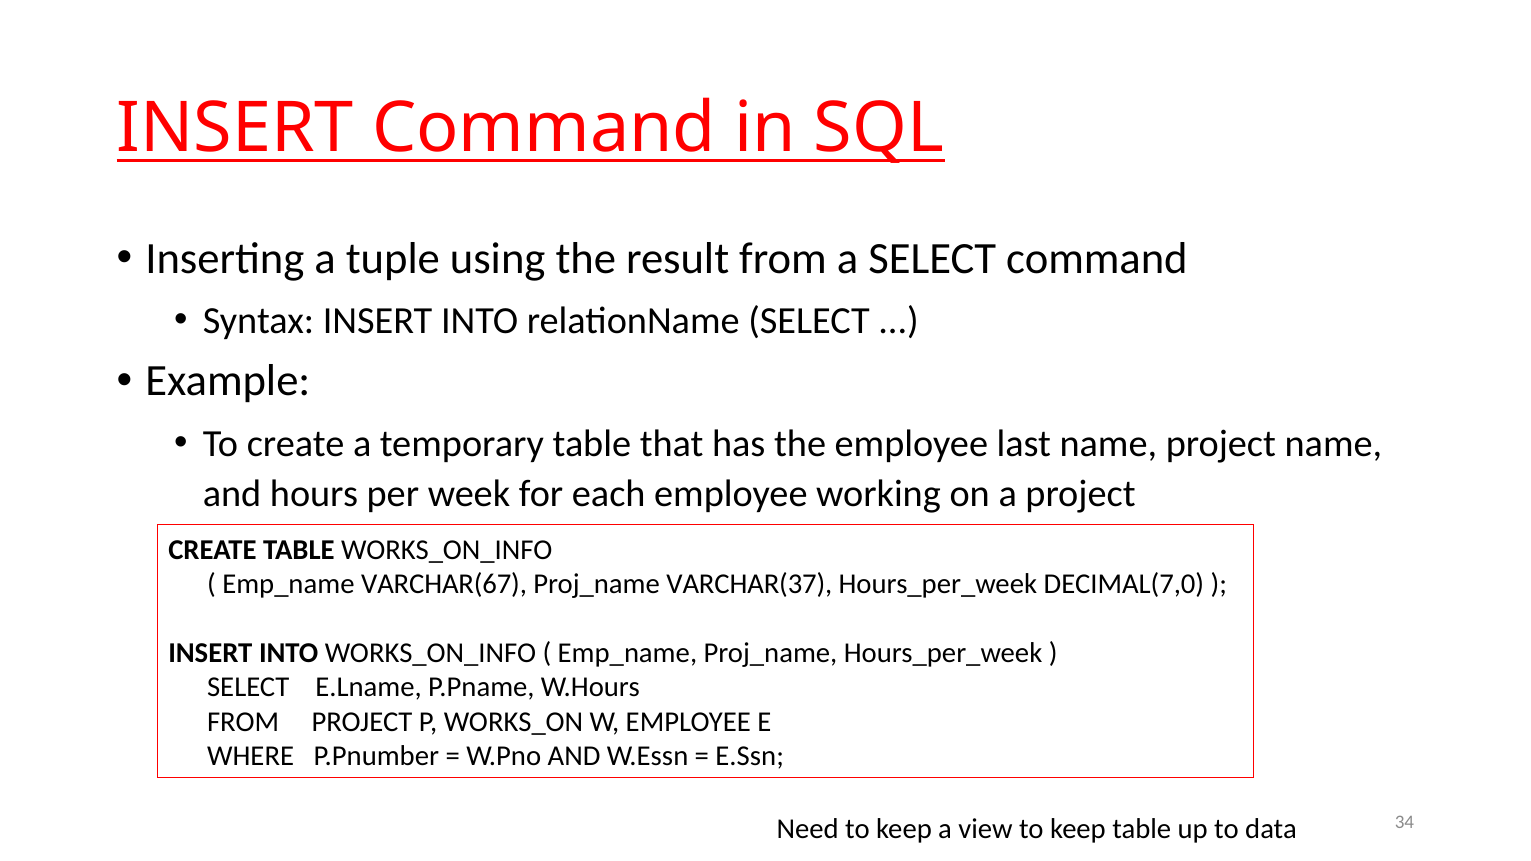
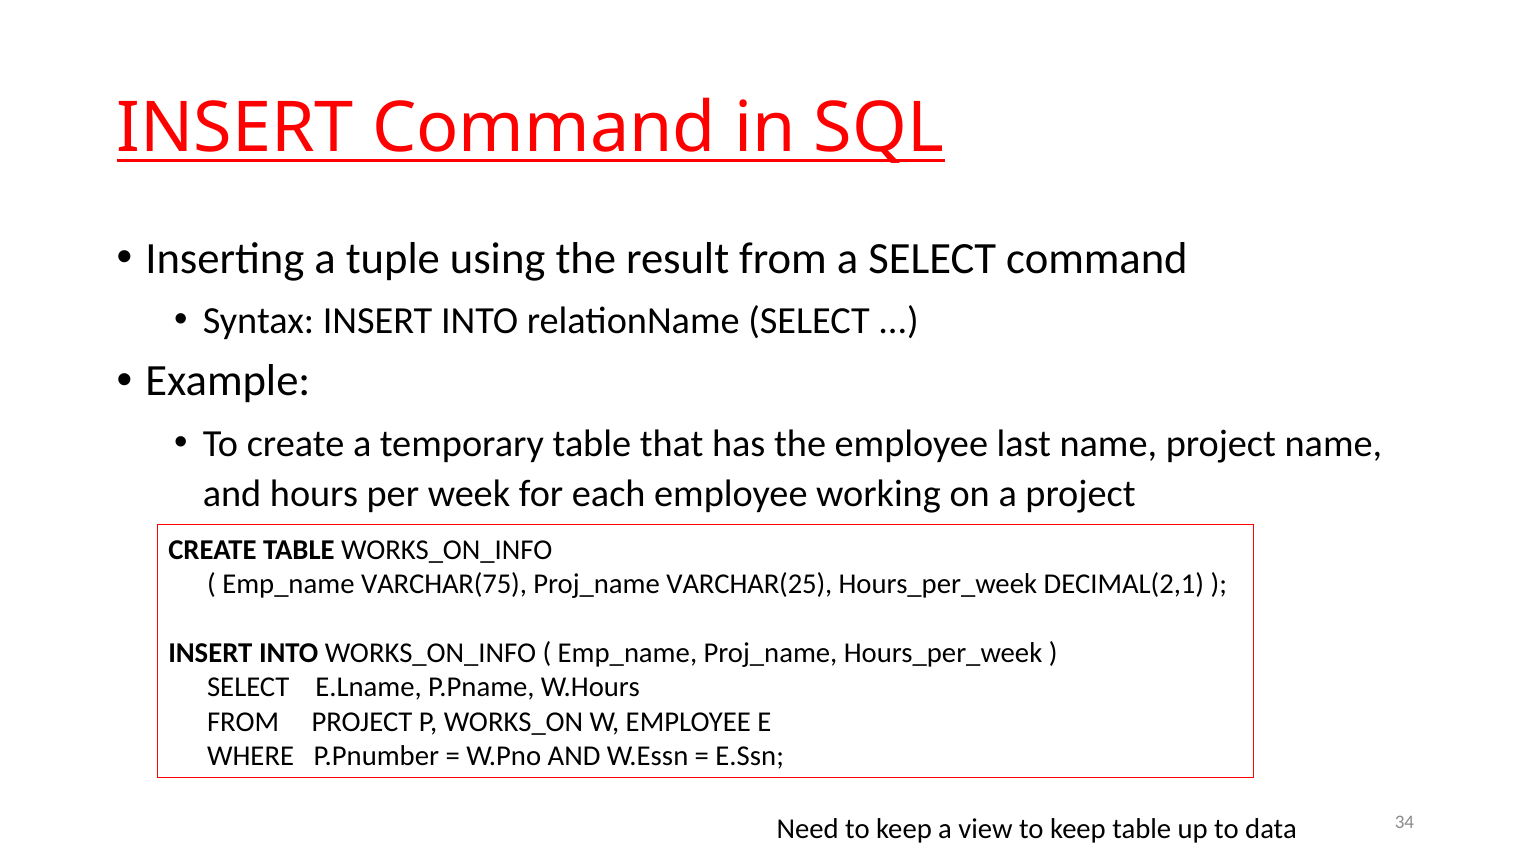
VARCHAR(67: VARCHAR(67 -> VARCHAR(75 (444, 584)
VARCHAR(37: VARCHAR(37 -> VARCHAR(25 (749, 584)
DECIMAL(7,0: DECIMAL(7,0 -> DECIMAL(2,1 (1124, 584)
